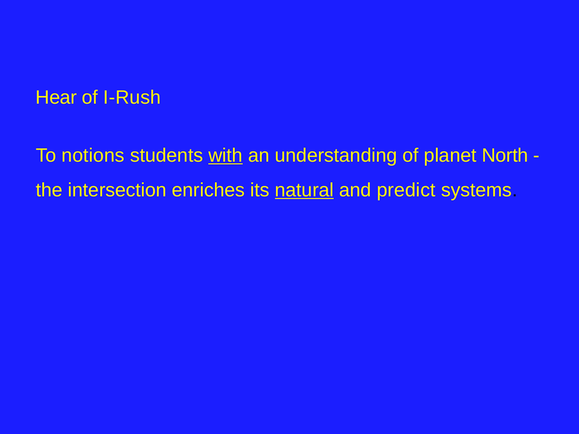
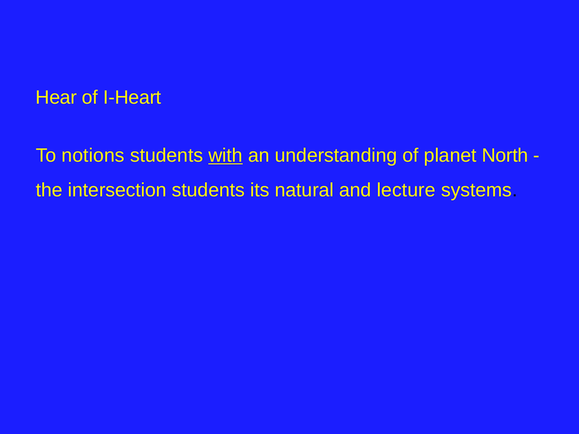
I-Rush: I-Rush -> I-Heart (132, 98)
intersection enriches: enriches -> students (208, 190)
natural underline: present -> none (304, 190)
predict: predict -> lecture (406, 190)
